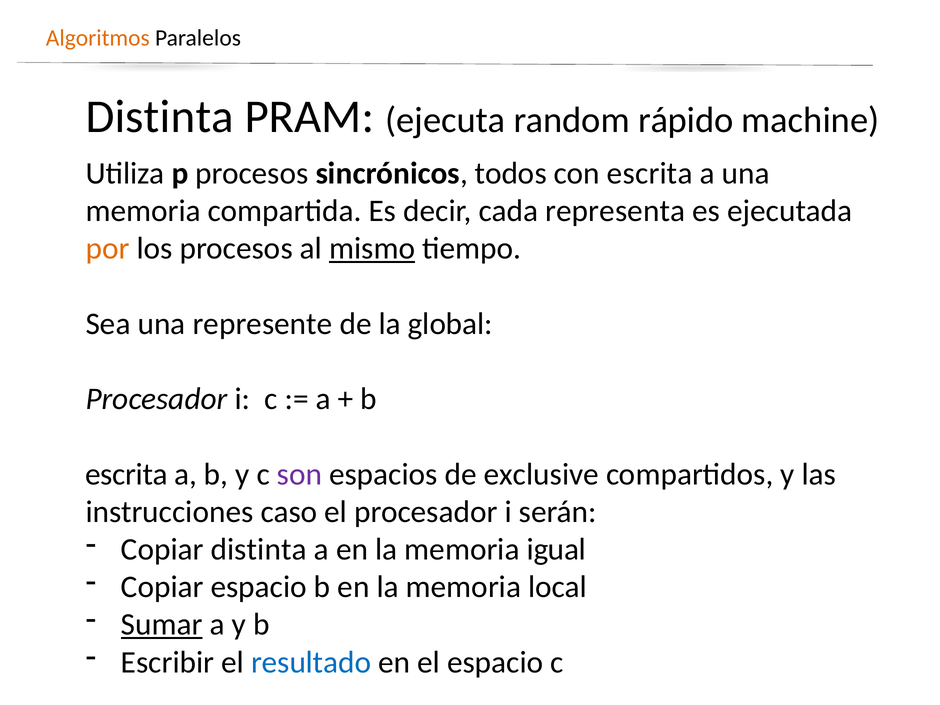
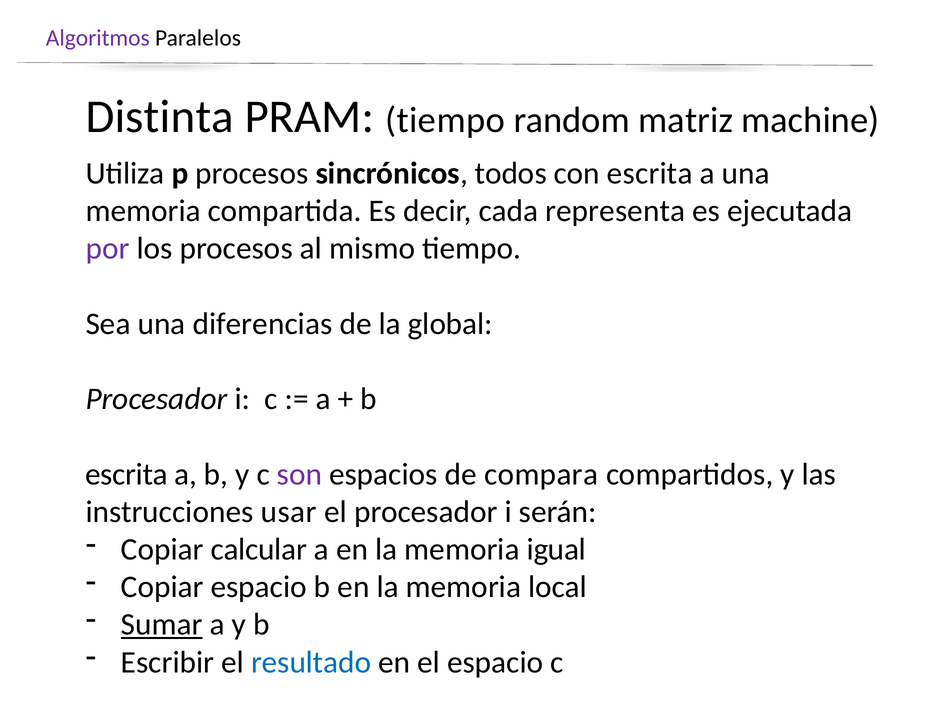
Algoritmos colour: orange -> purple (98, 38)
PRAM ejecuta: ejecuta -> tiempo (445, 120)
rápido: rápido -> matriz (686, 120)
por colour: orange -> purple (108, 249)
mismo underline: present -> none (372, 249)
represente: represente -> diferencias (262, 324)
exclusive: exclusive -> compara (541, 474)
caso: caso -> usar (289, 512)
Copiar distinta: distinta -> calcular (259, 549)
